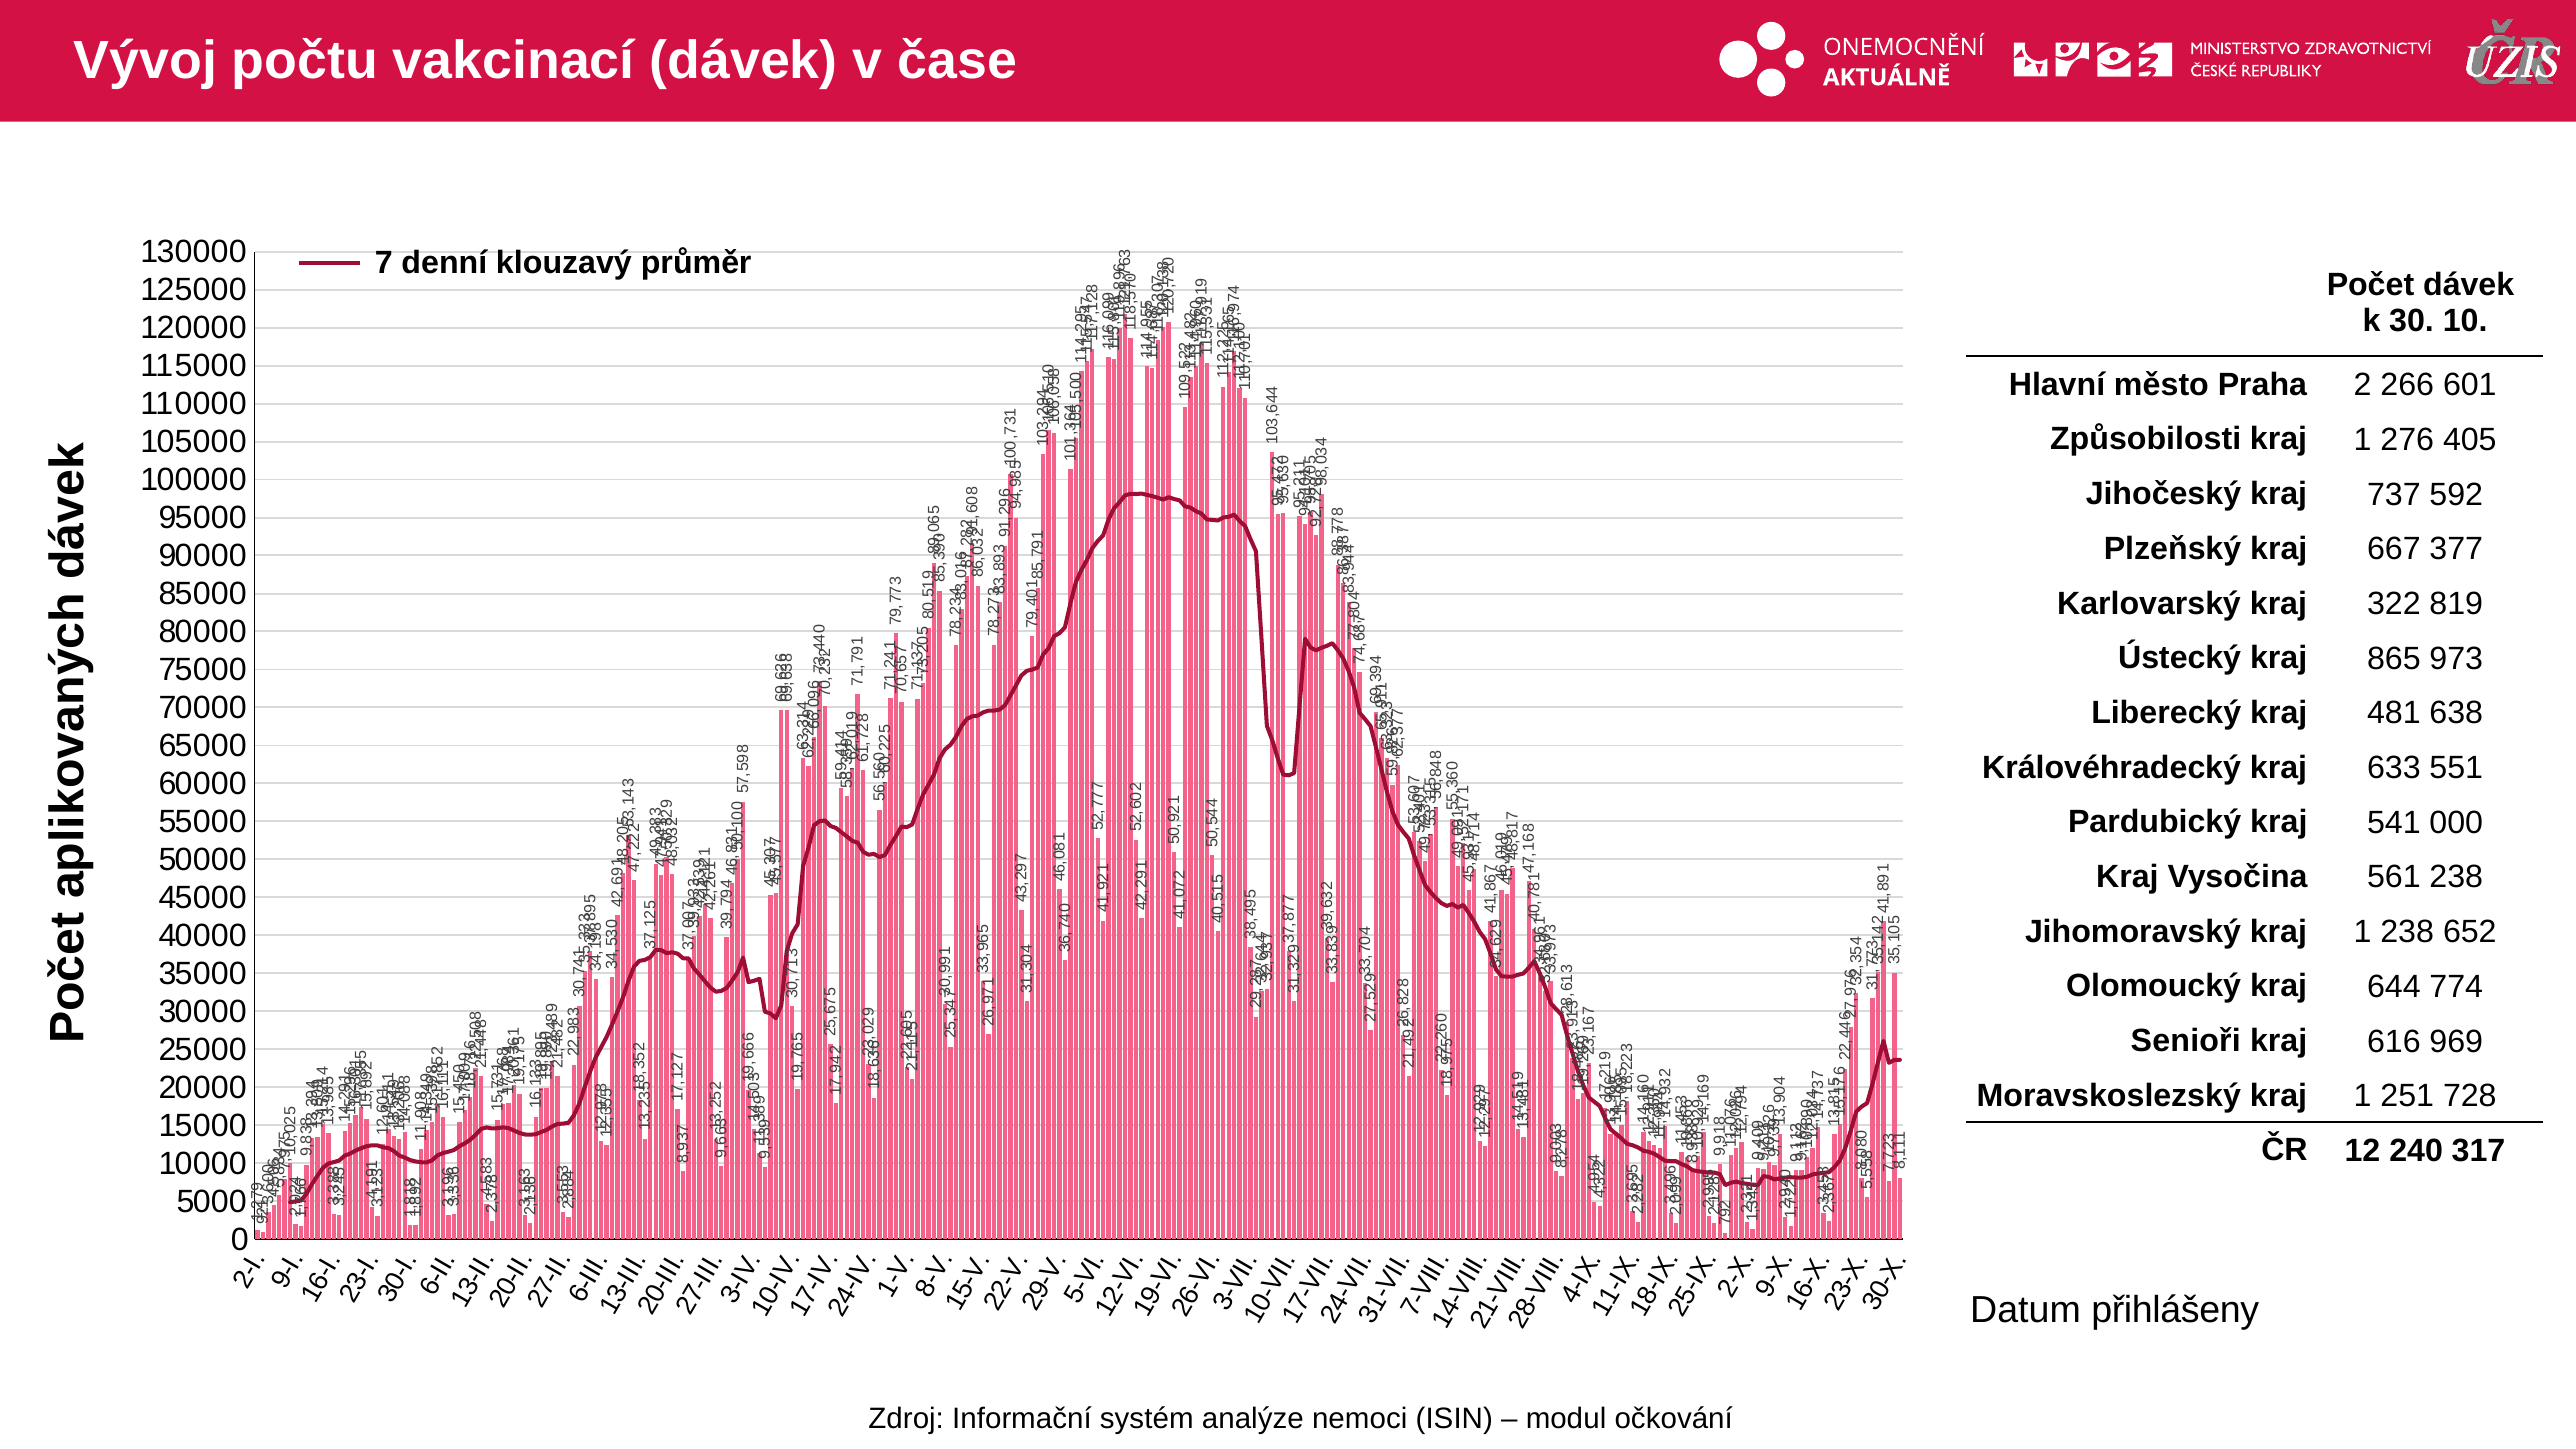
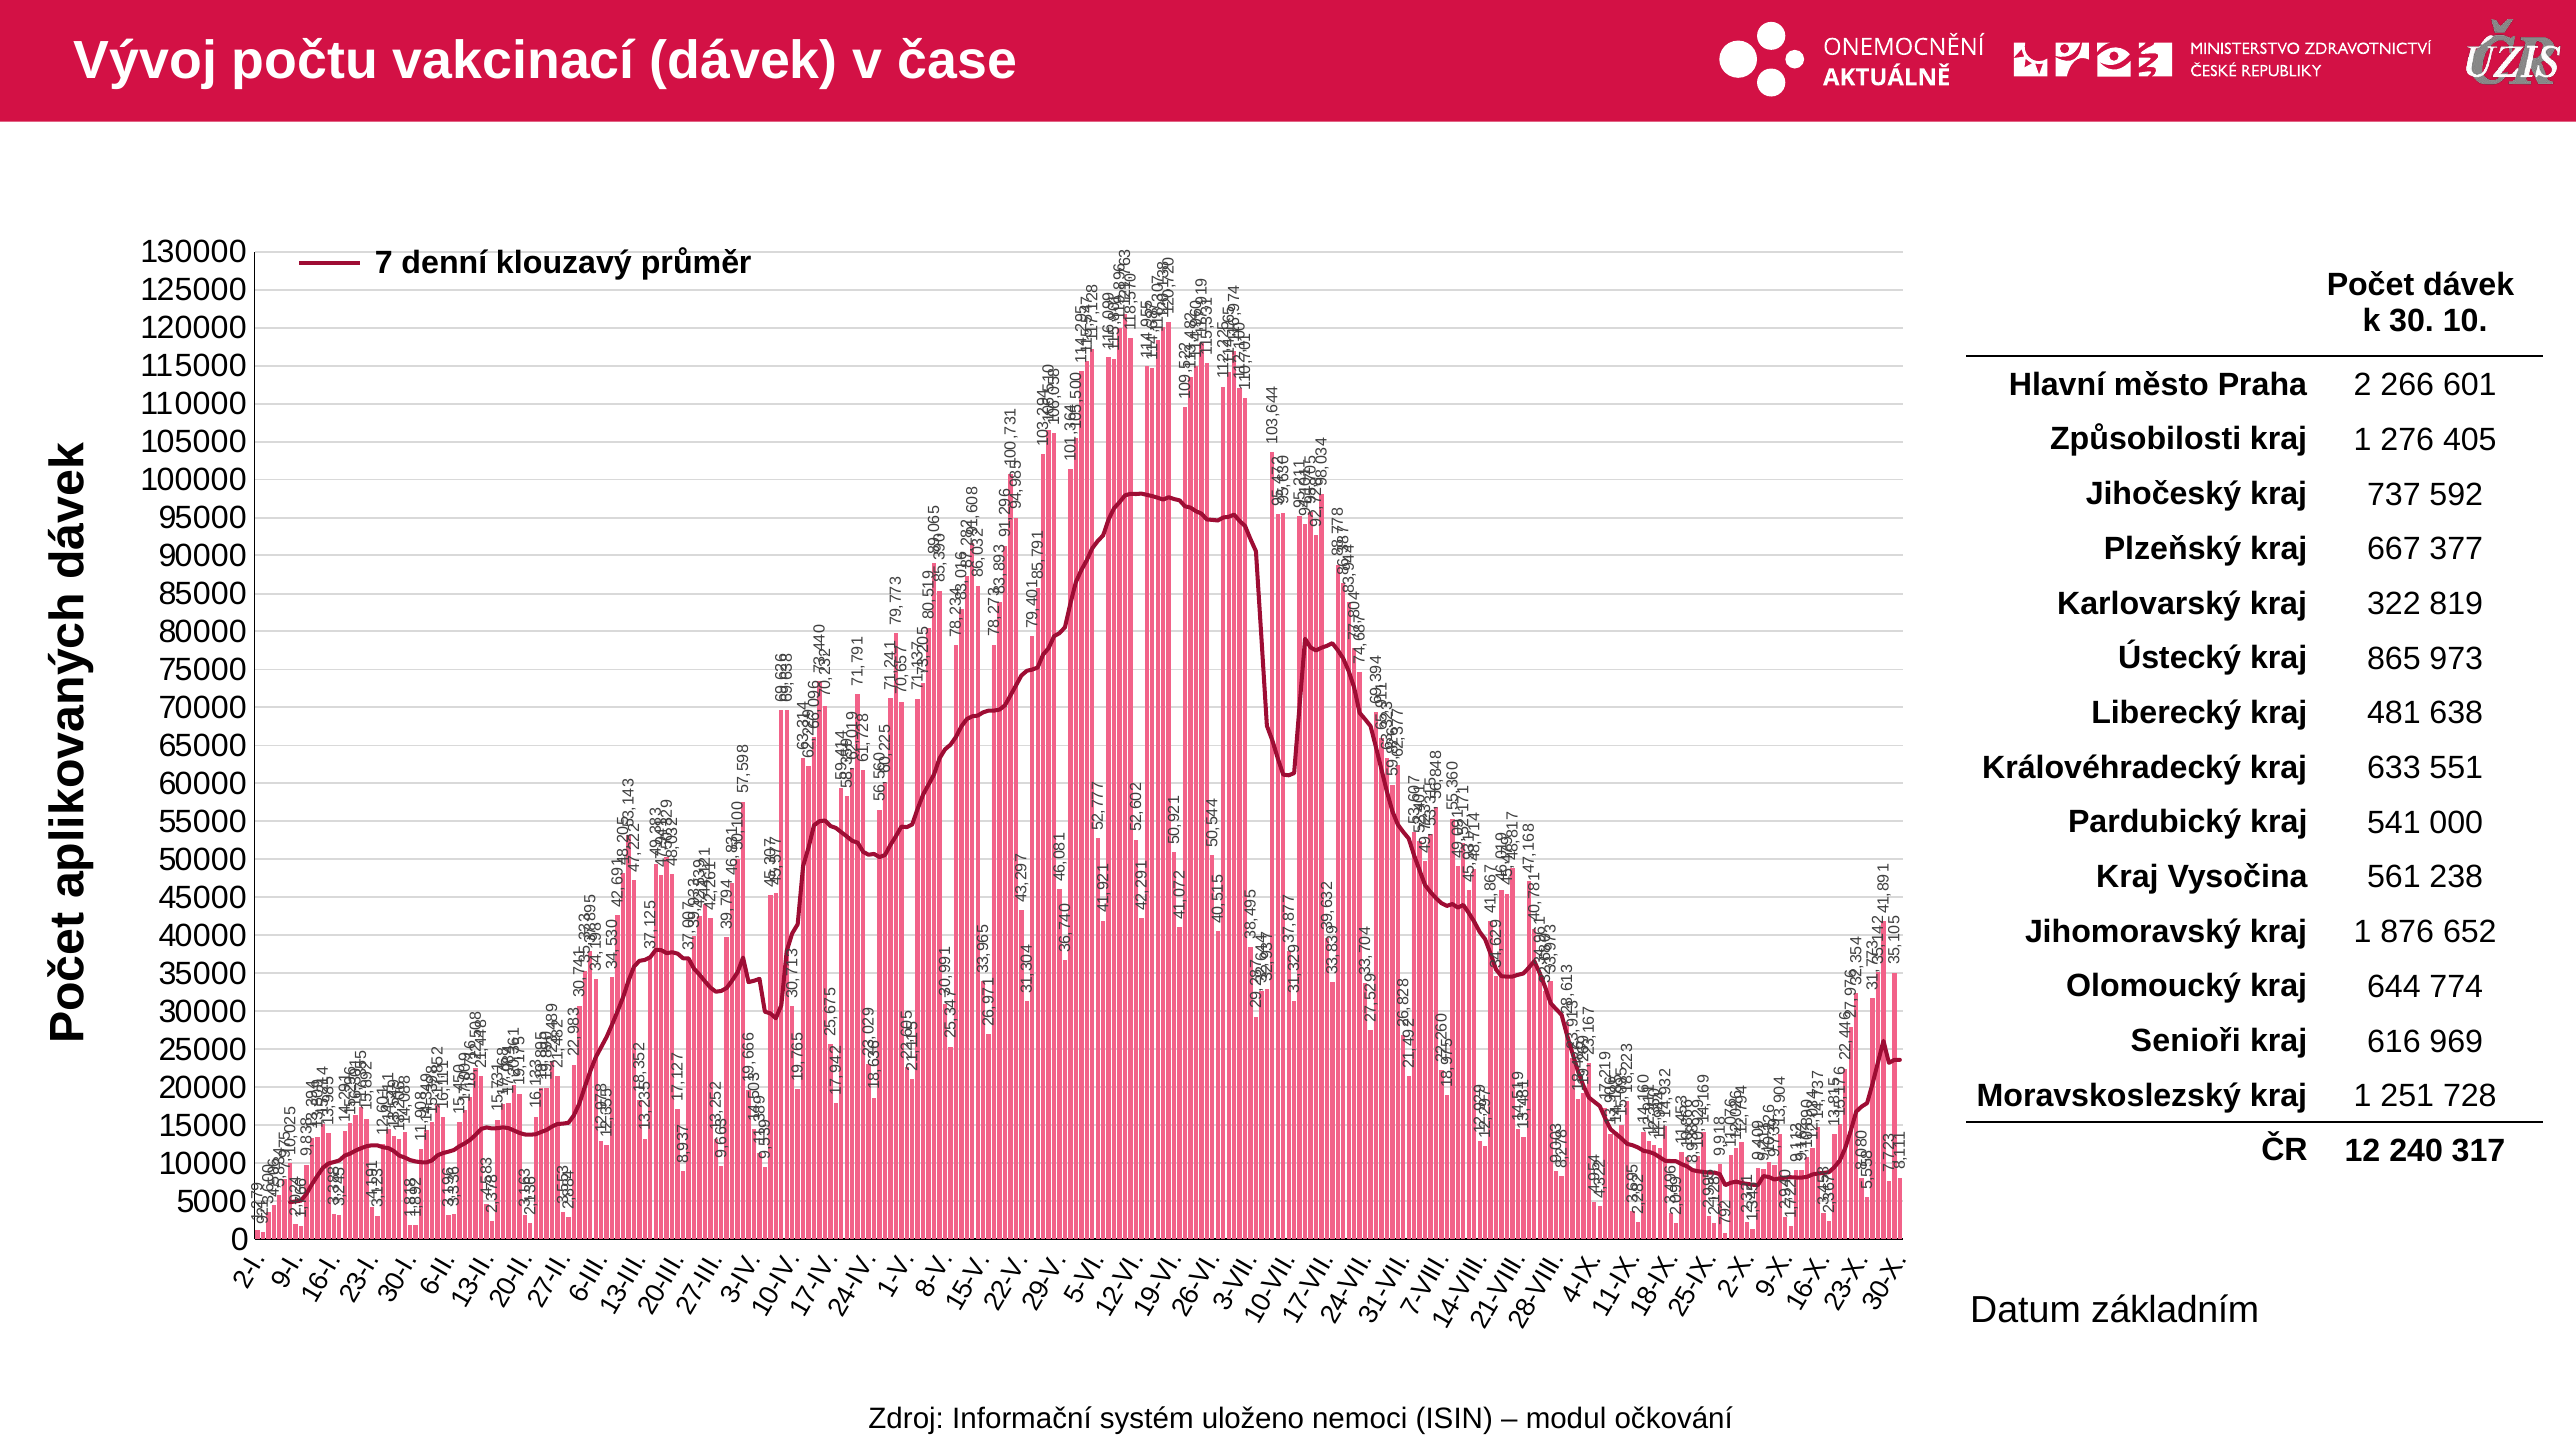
1 238: 238 -> 876 (2407, 932)
přihlášeny: přihlášeny -> základním (2175, 1310)
analýze: analýze -> uloženo (1253, 1418)
